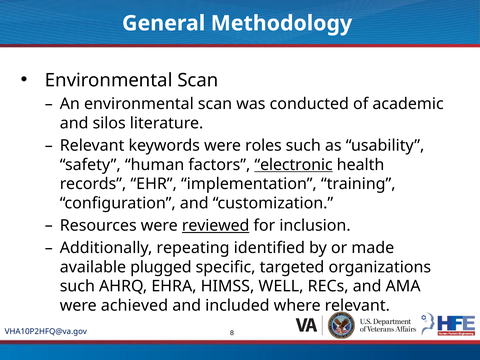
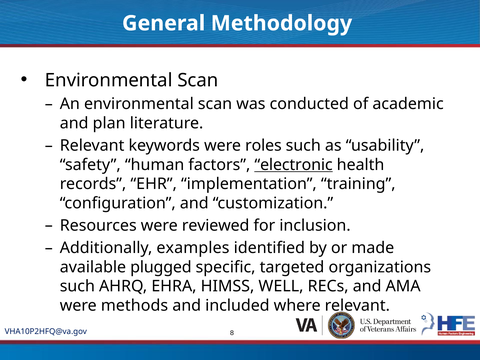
silos: silos -> plan (109, 123)
reviewed underline: present -> none (216, 226)
repeating: repeating -> examples (193, 248)
achieved: achieved -> methods (134, 306)
